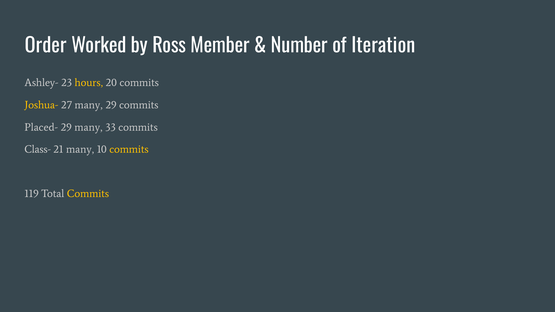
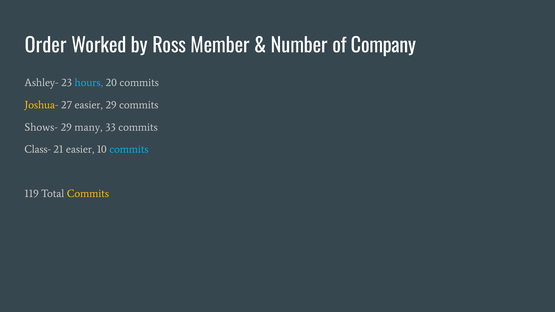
Iteration: Iteration -> Company (384, 46)
hours colour: yellow -> light blue (89, 83)
27 many: many -> easier (89, 105)
Placed-: Placed- -> Shows- (41, 127)
21 many: many -> easier (80, 149)
commits colour: yellow -> light blue (129, 149)
